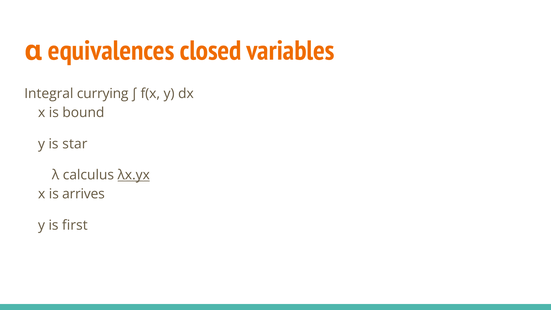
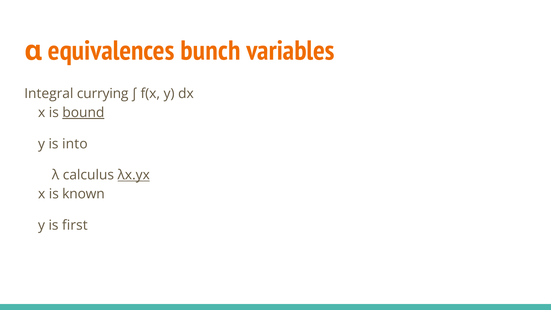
closed: closed -> bunch (210, 51)
bound underline: none -> present (83, 113)
star: star -> into (75, 144)
arrives: arrives -> known (83, 194)
